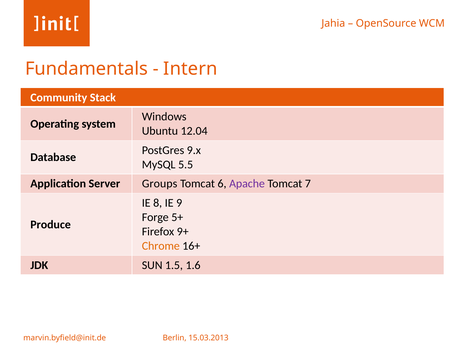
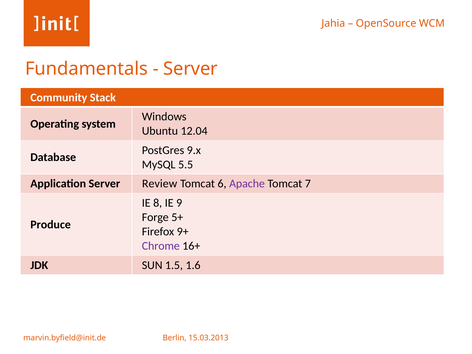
Intern: Intern -> Server (191, 69)
Groups: Groups -> Review (160, 184)
Chrome colour: orange -> purple (161, 246)
